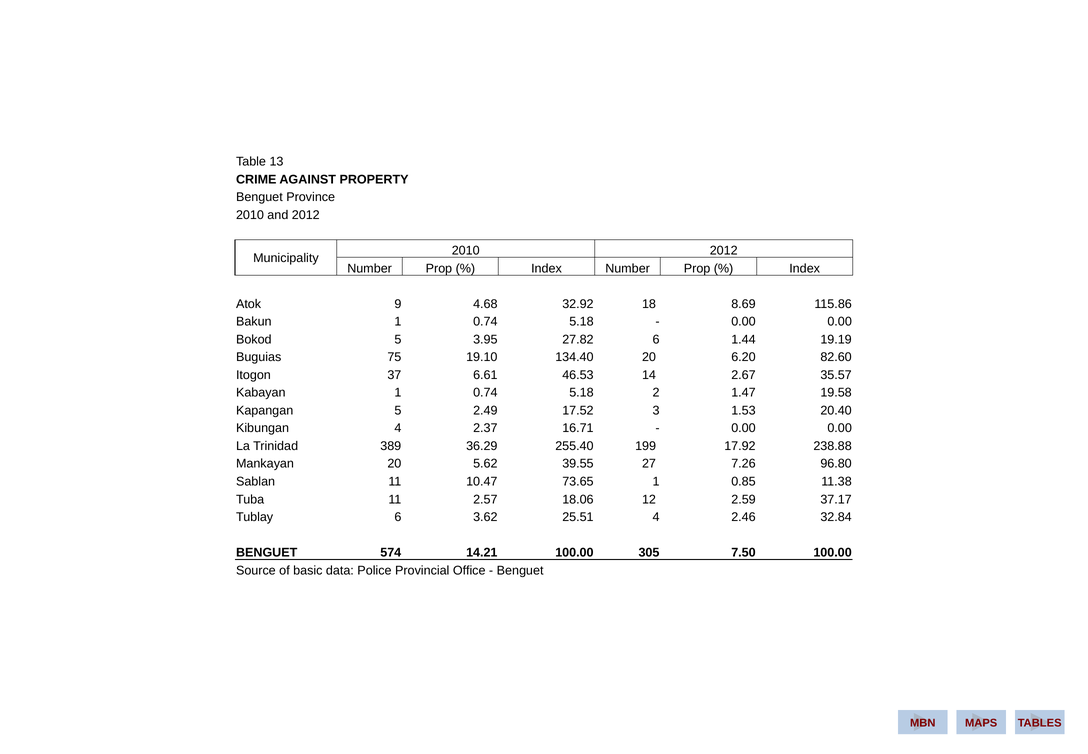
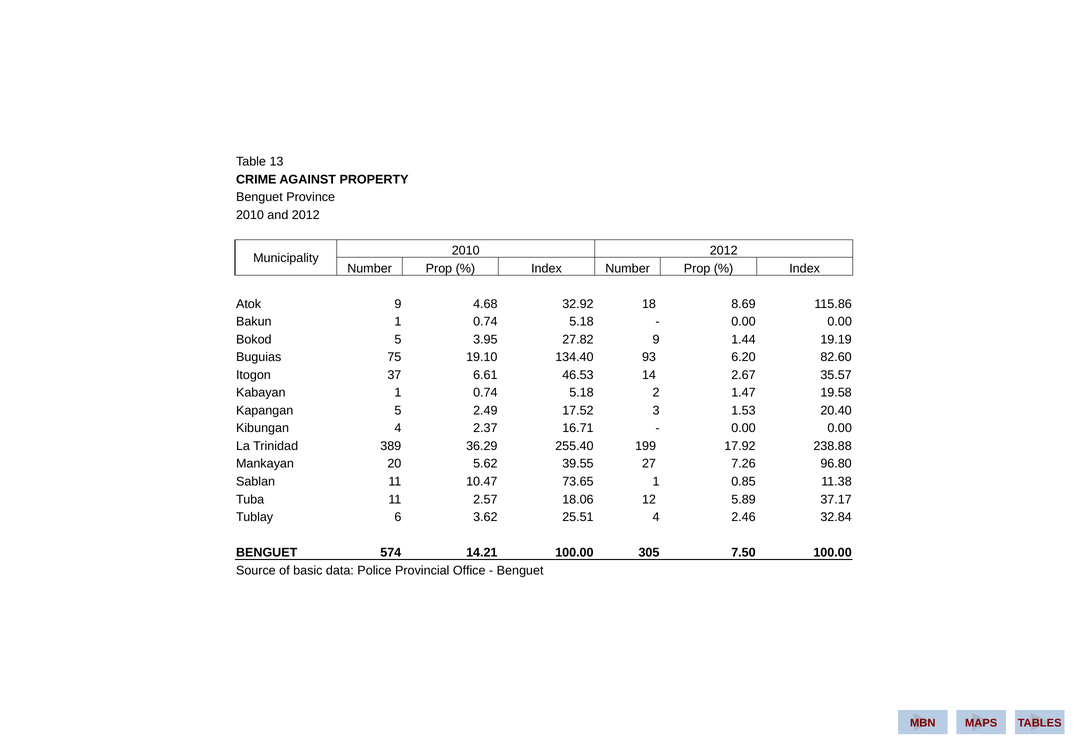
27.82 6: 6 -> 9 (656, 339)
134.40 20: 20 -> 93 (649, 357)
2.59: 2.59 -> 5.89 (744, 499)
